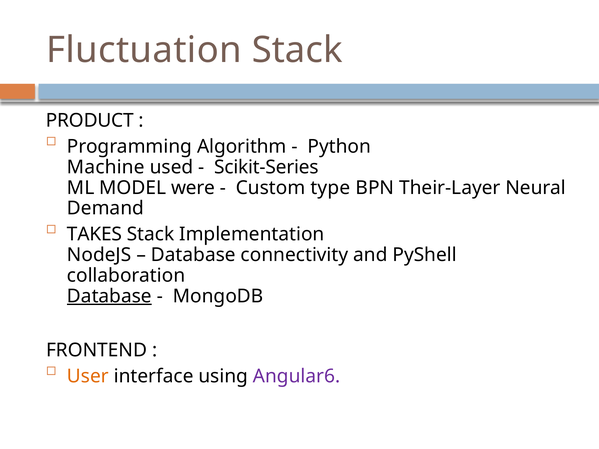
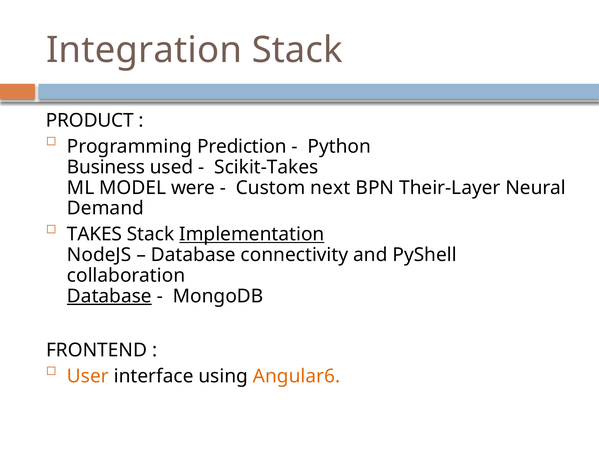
Fluctuation: Fluctuation -> Integration (144, 50)
Algorithm: Algorithm -> Prediction (242, 146)
Machine: Machine -> Business (106, 167)
Scikit-Series: Scikit-Series -> Scikit-Takes (266, 167)
type: type -> next (330, 188)
Implementation underline: none -> present (252, 234)
Angular6 colour: purple -> orange (297, 376)
